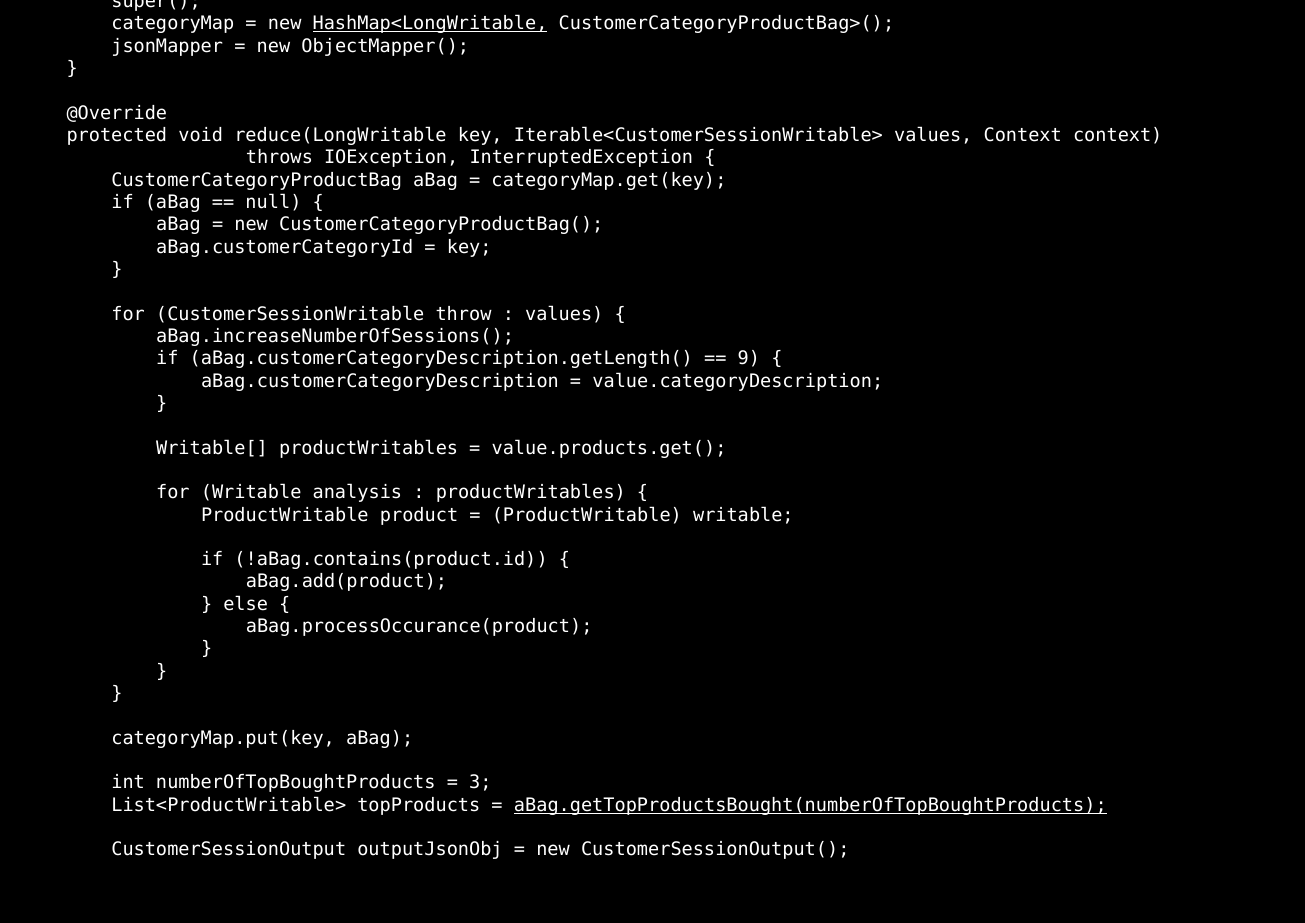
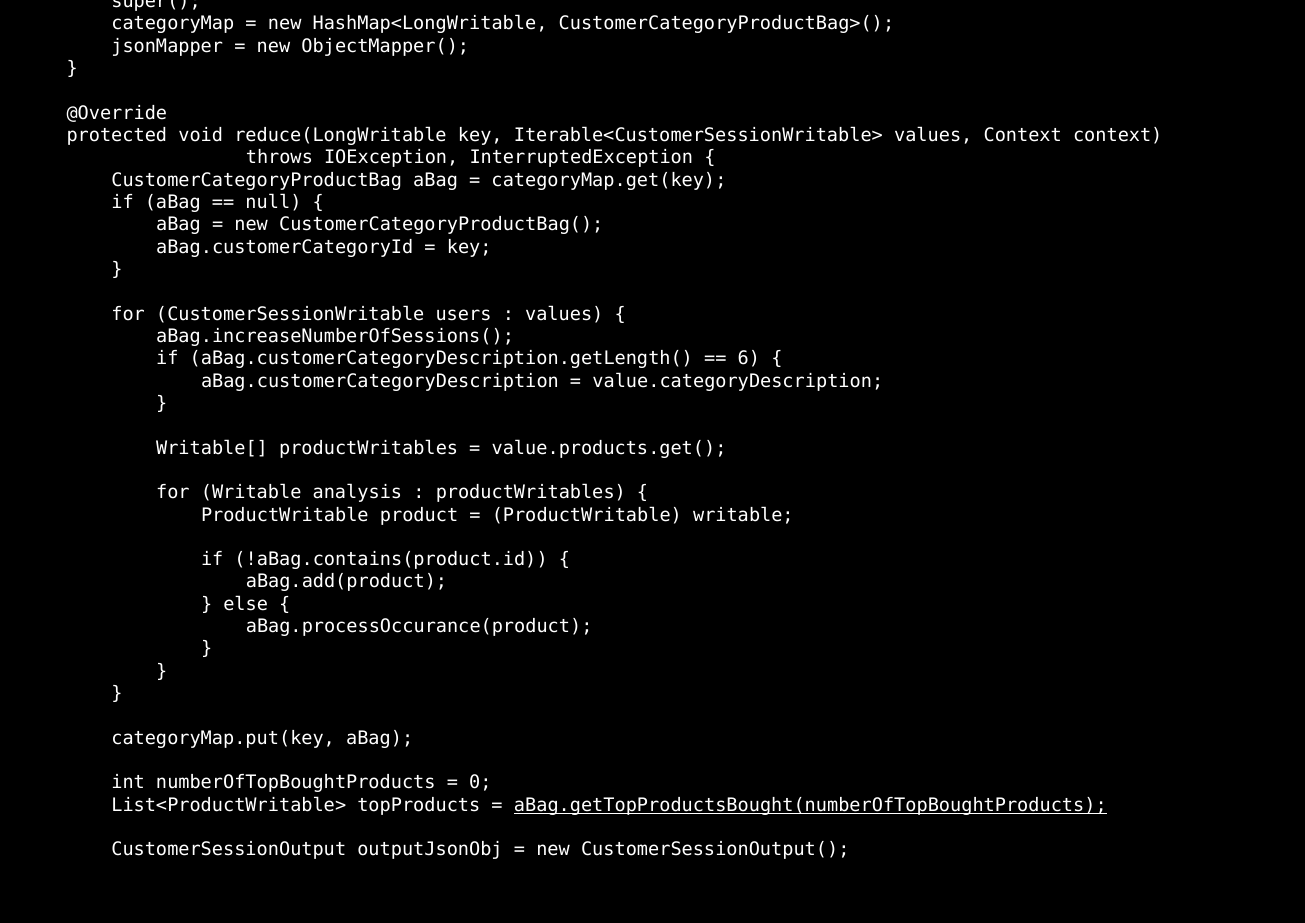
HashMap<LongWritable underline: present -> none (430, 24)
throw: throw -> users (464, 314)
9: 9 -> 6 (749, 359)
3: 3 -> 0 (480, 783)
